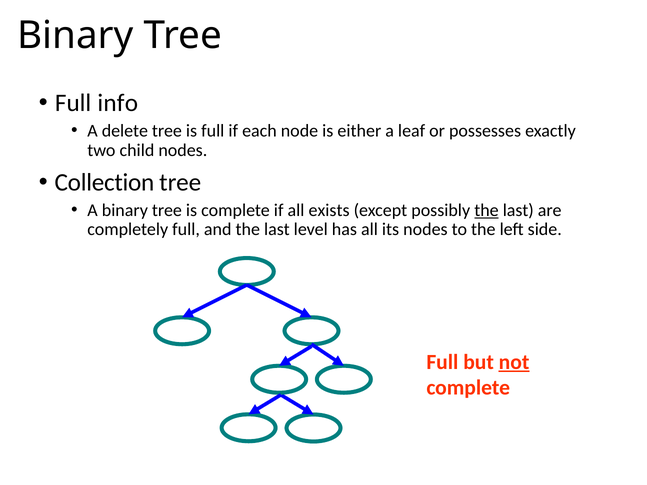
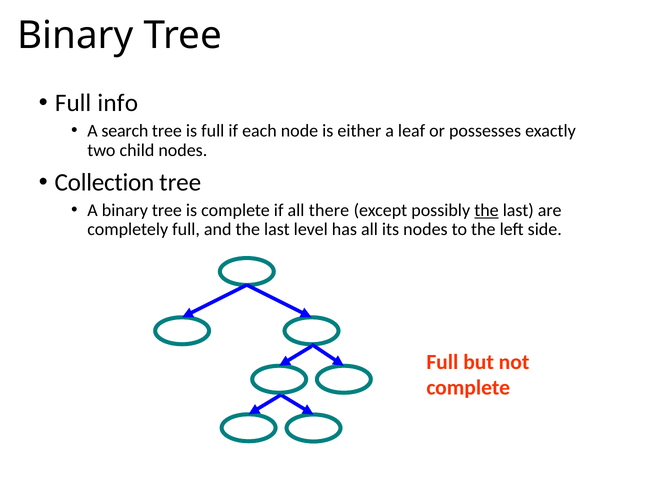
delete: delete -> search (125, 131)
exists: exists -> there (329, 210)
not underline: present -> none (514, 362)
